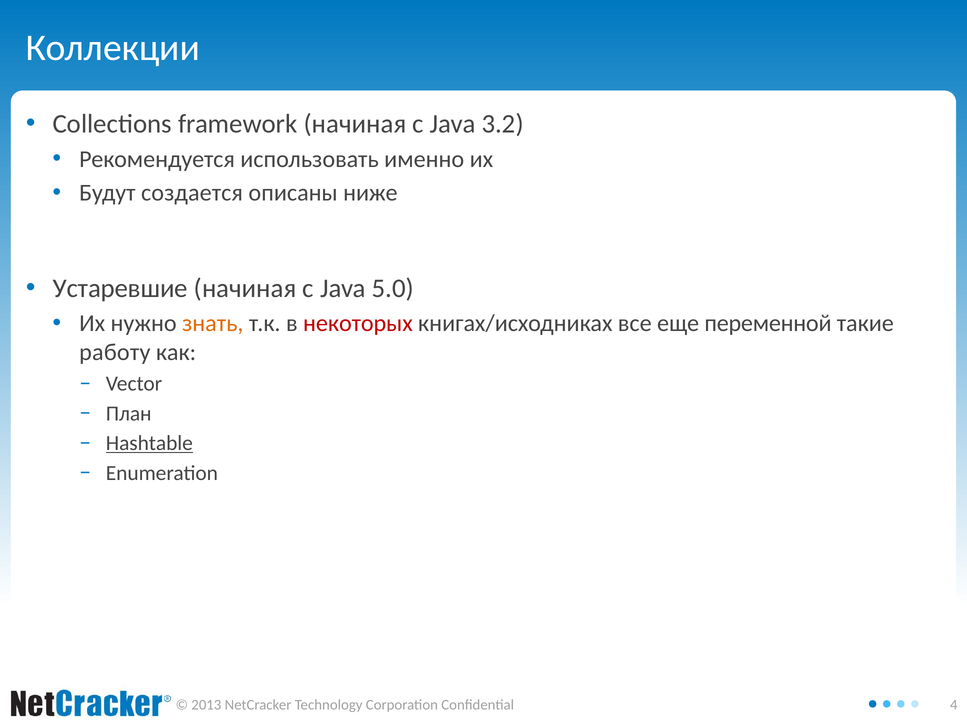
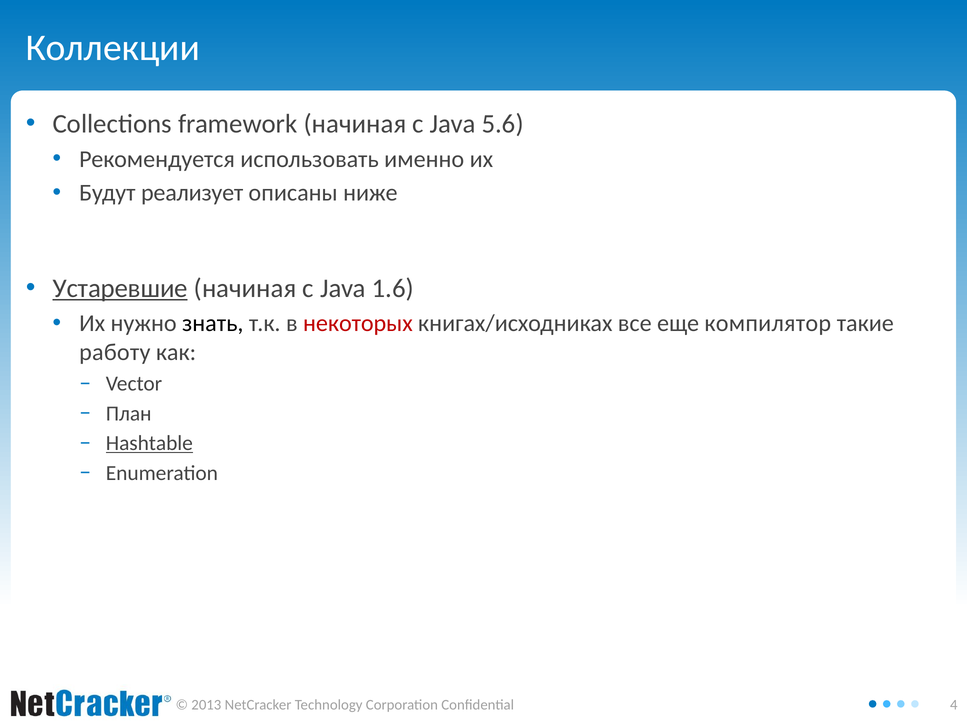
3.2: 3.2 -> 5.6 (503, 124)
создается: создается -> реализует (192, 193)
Устаревшие underline: none -> present (120, 288)
5.0: 5.0 -> 1.6 (393, 288)
знать colour: orange -> black (213, 324)
переменной: переменной -> компилятор (768, 324)
